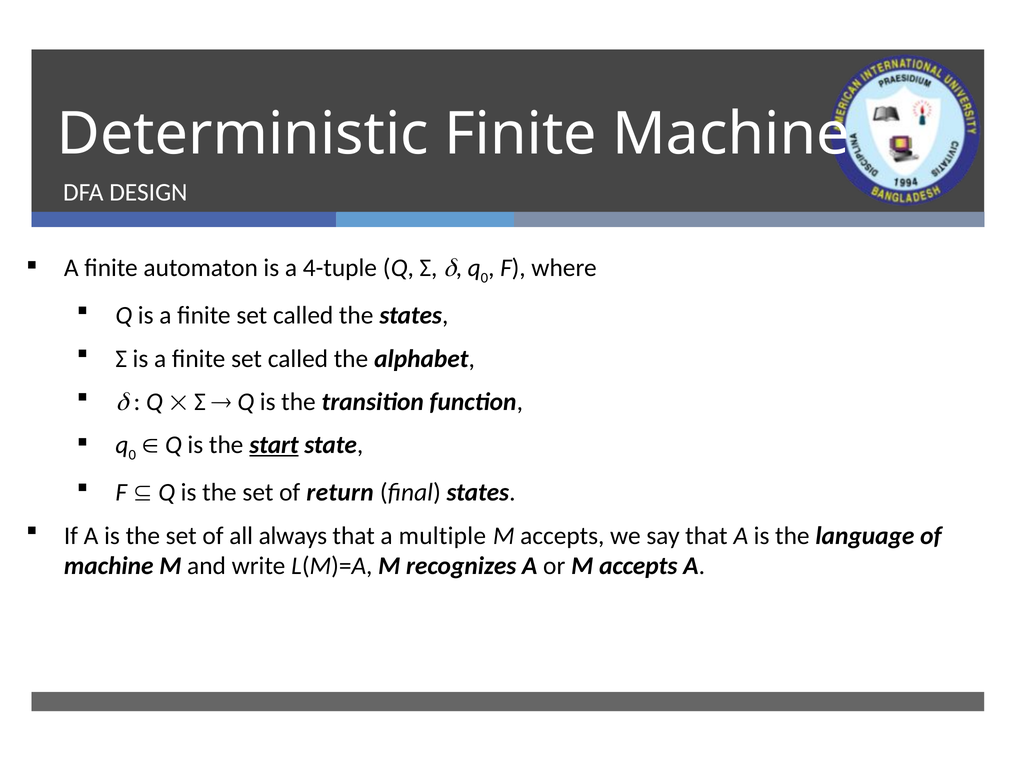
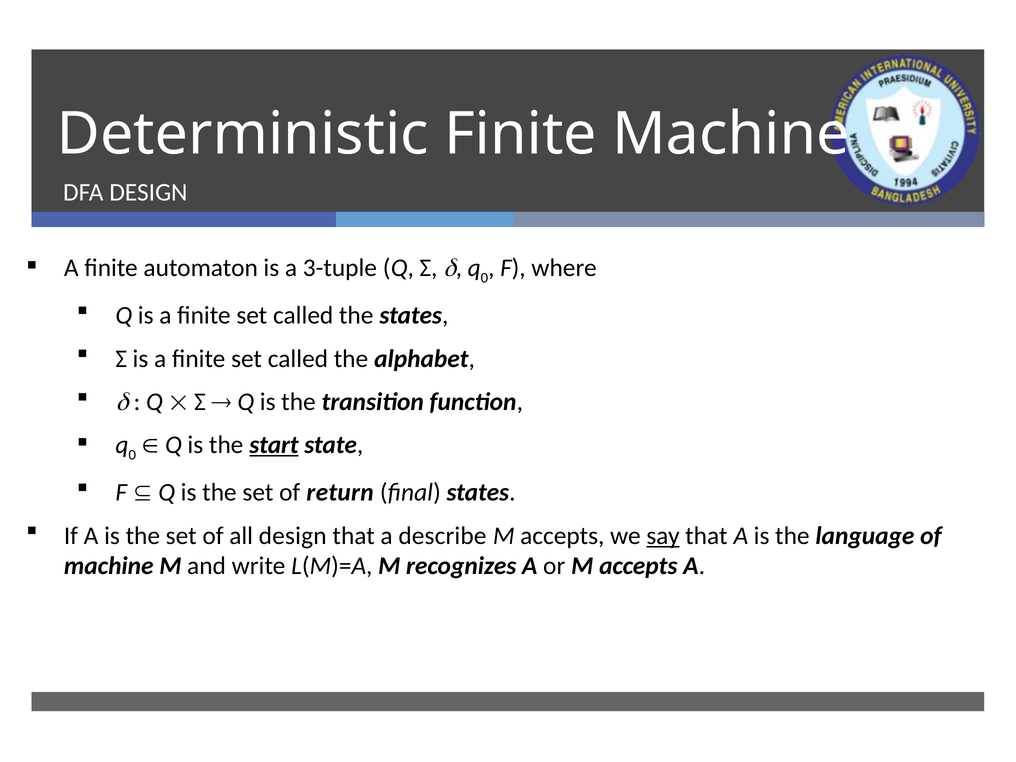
4-tuple: 4-tuple -> 3-tuple (340, 268)
all always: always -> design (293, 536)
multiple: multiple -> describe (442, 536)
say underline: none -> present (663, 536)
